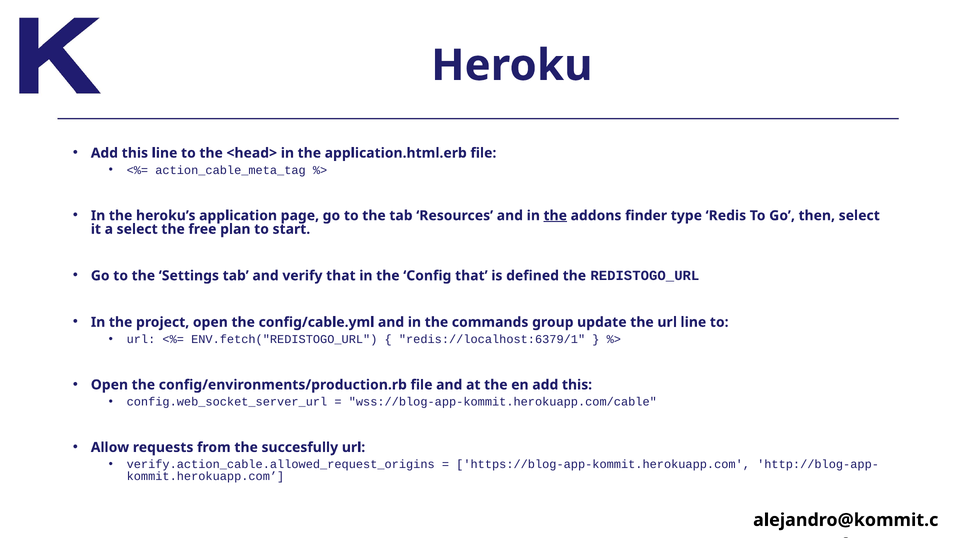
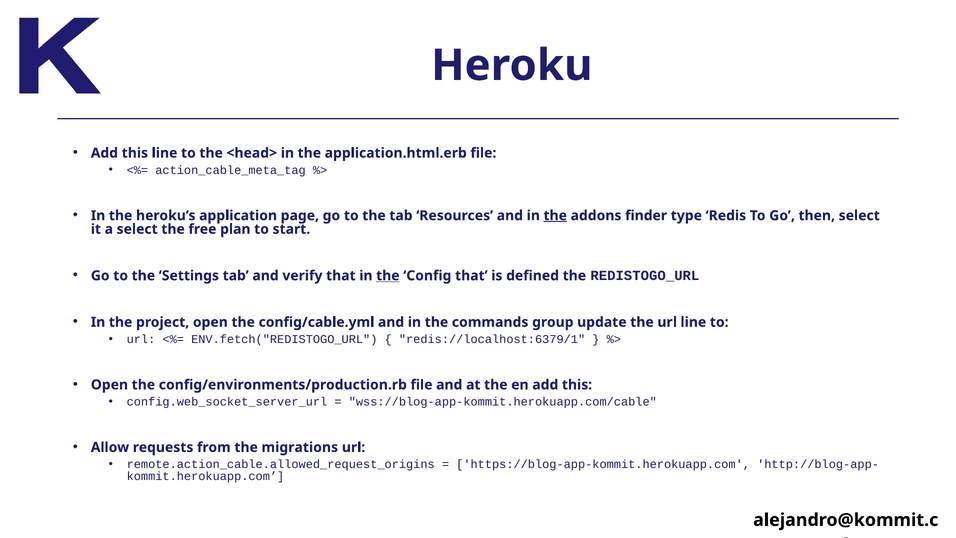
the underline: none -> present (388, 276)
succesfully: succesfully -> migrations (300, 447)
verify.action_cable.allowed_request_origins: verify.action_cable.allowed_request_origins -> remote.action_cable.allowed_request_origins (281, 464)
